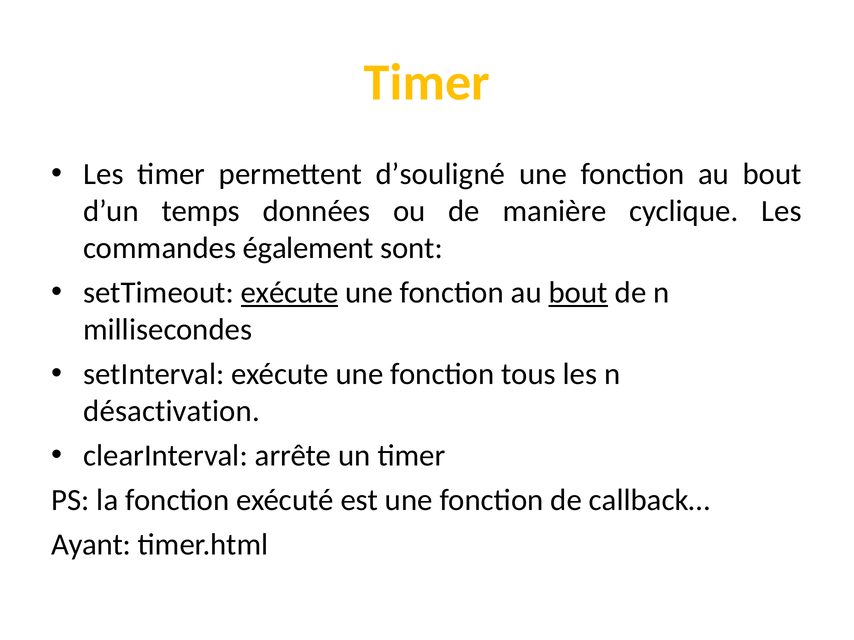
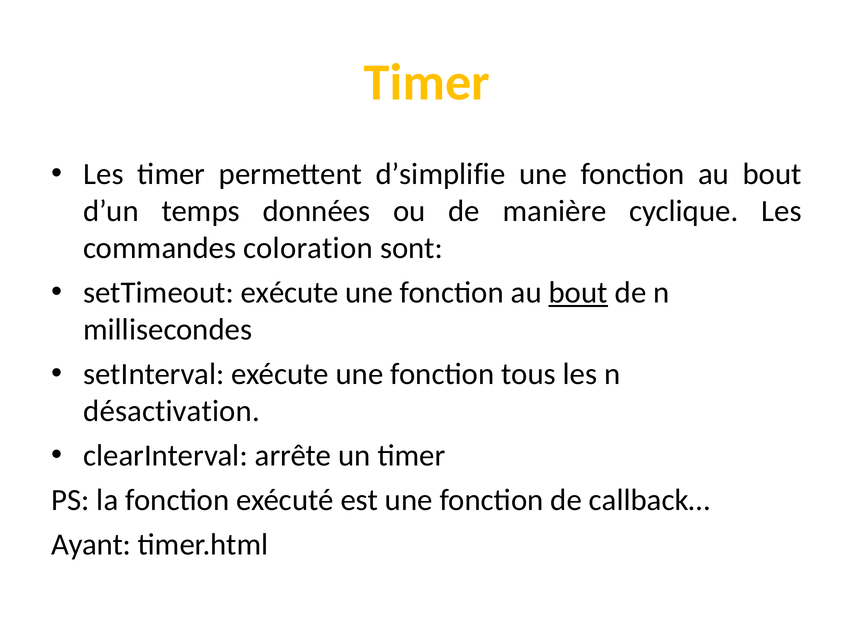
d’souligné: d’souligné -> d’simplifie (440, 174)
également: également -> coloration (308, 248)
exécute underline: present -> none (290, 293)
